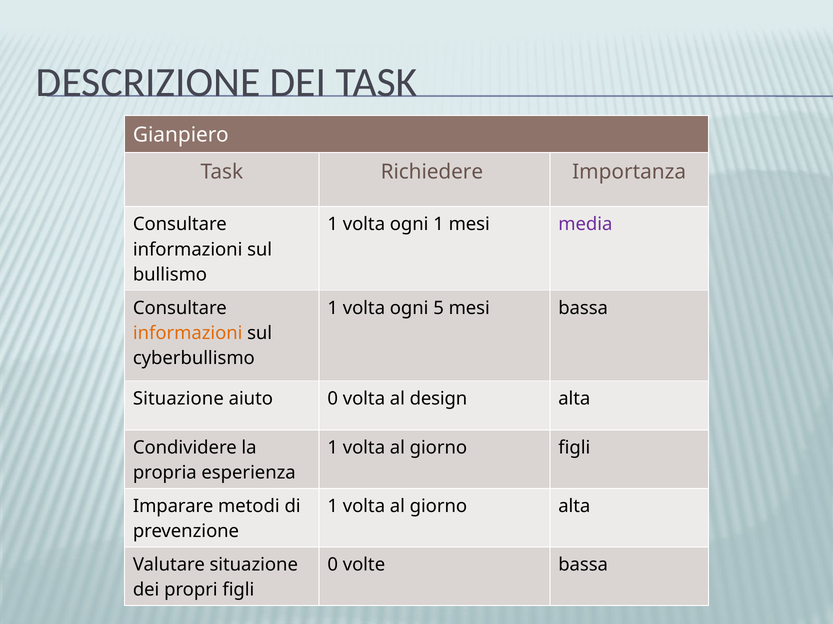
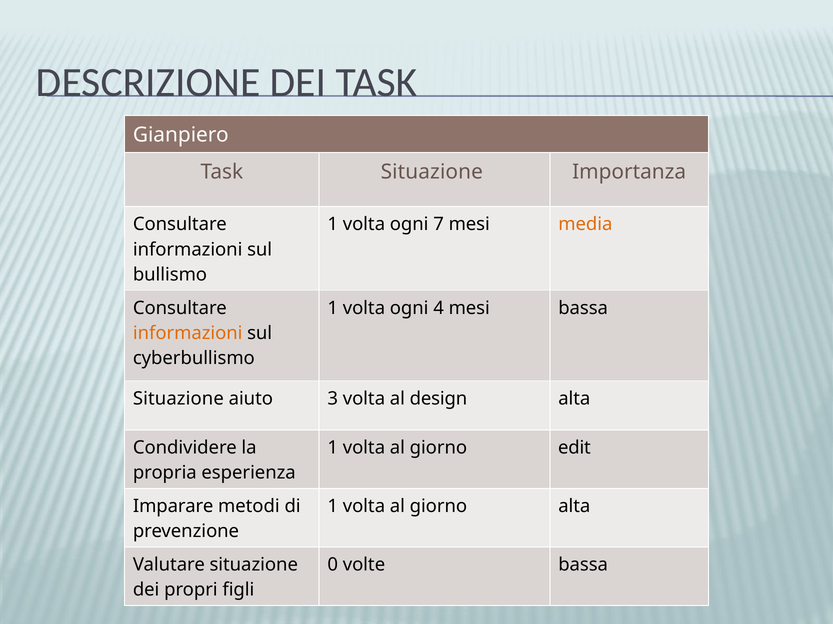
Task Richiedere: Richiedere -> Situazione (432, 172)
ogni 1: 1 -> 7 (439, 225)
media colour: purple -> orange (585, 225)
5: 5 -> 4 (439, 308)
aiuto 0: 0 -> 3 (333, 399)
giorno figli: figli -> edit (574, 448)
